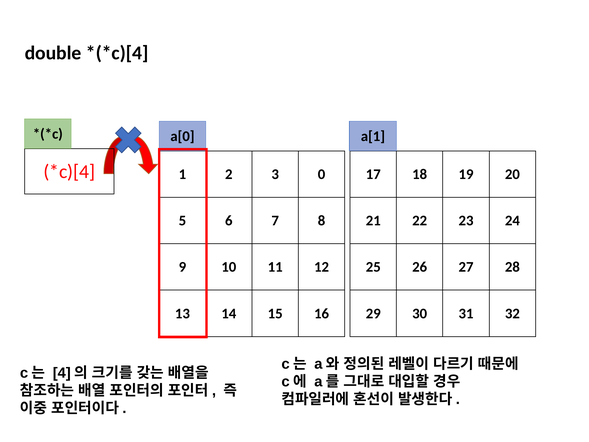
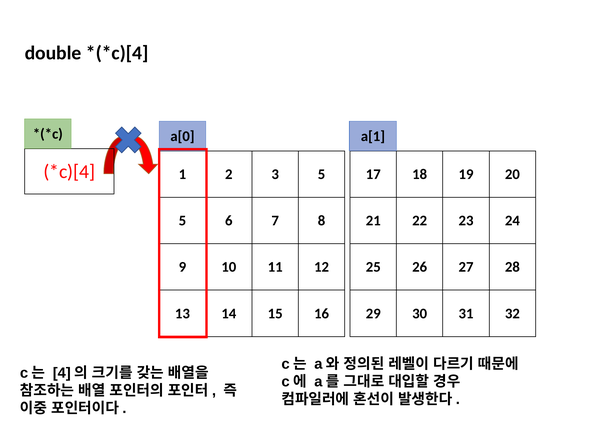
3 0: 0 -> 5 (322, 174)
